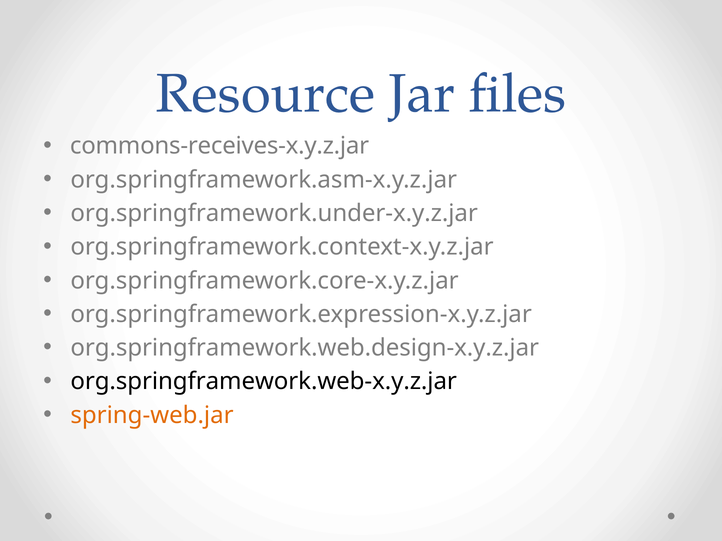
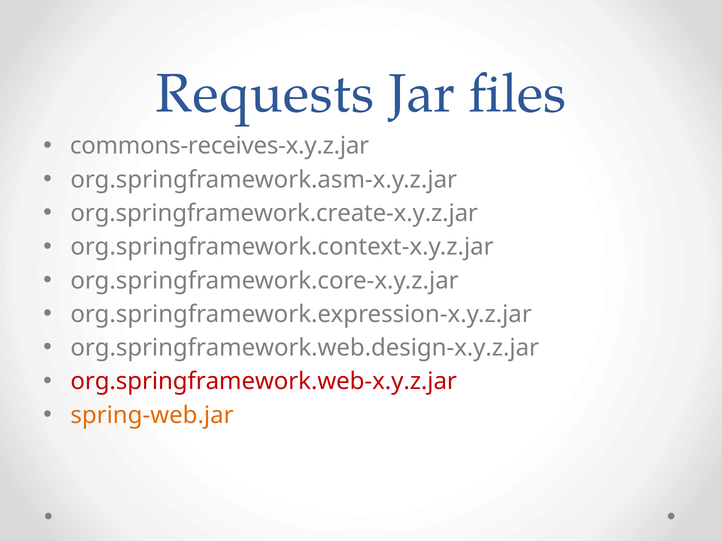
Resource: Resource -> Requests (265, 94)
org.springframework.under-x.y.z.jar: org.springframework.under-x.y.z.jar -> org.springframework.create-x.y.z.jar (274, 213)
org.springframework.web-x.y.z.jar colour: black -> red (264, 382)
